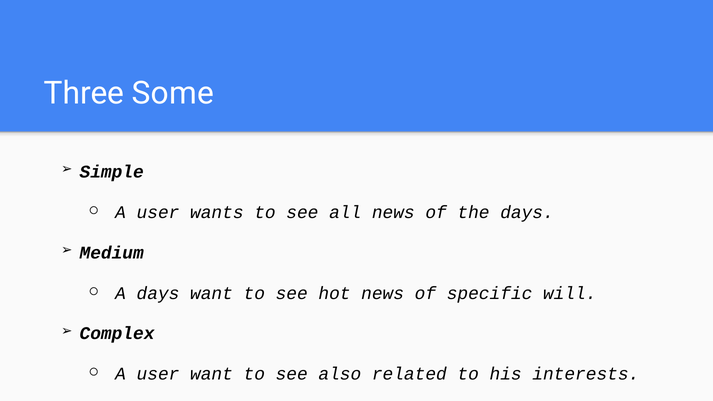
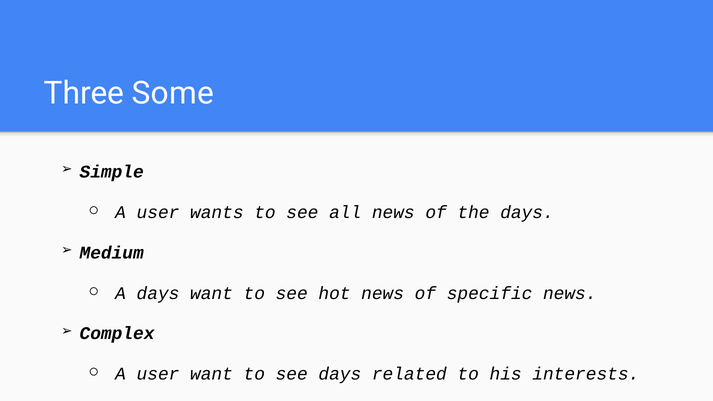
specific will: will -> news (570, 293)
see also: also -> days (340, 374)
